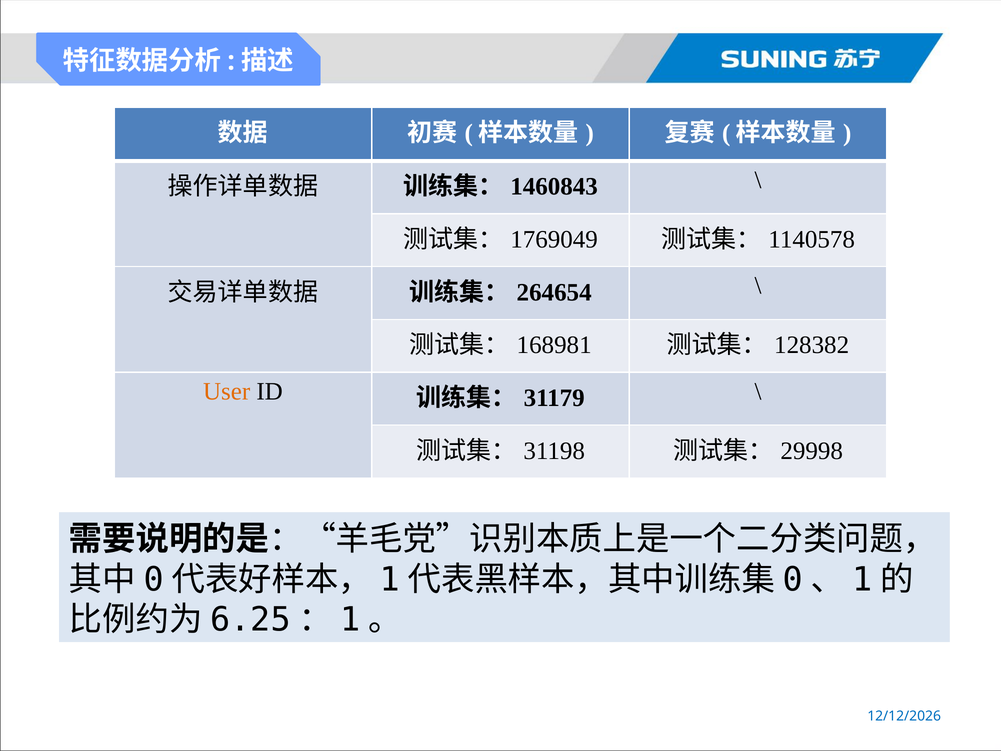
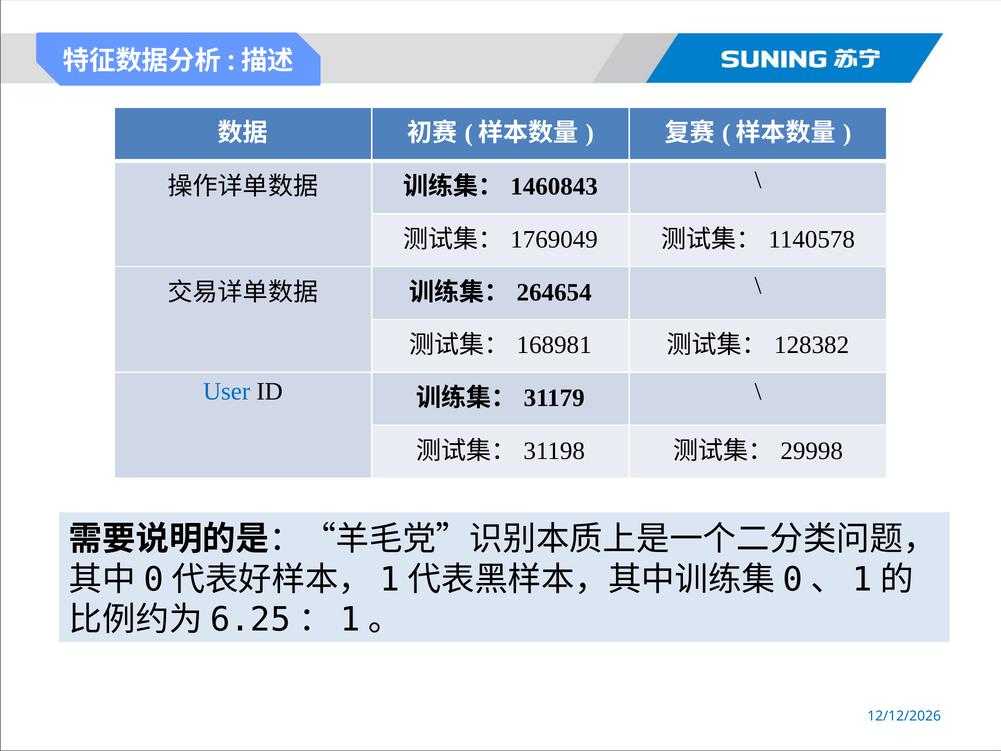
User colour: orange -> blue (227, 391)
